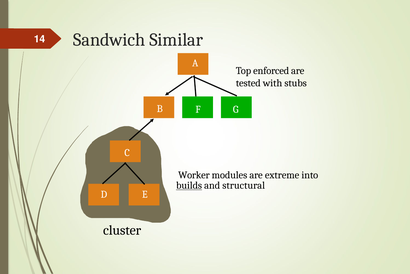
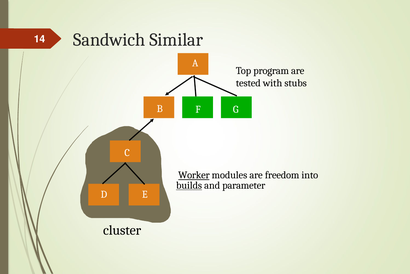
enforced: enforced -> program (271, 70)
Worker underline: none -> present (194, 175)
extreme: extreme -> freedom (282, 175)
structural: structural -> parameter (244, 185)
